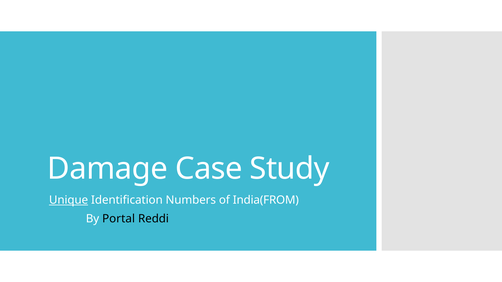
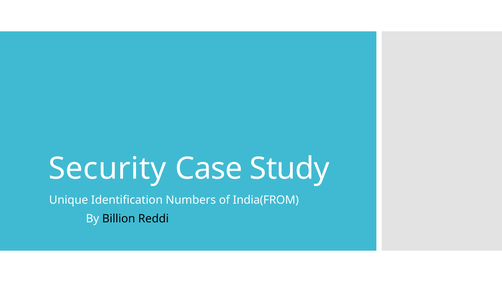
Damage: Damage -> Security (107, 169)
Unique underline: present -> none (69, 200)
Portal: Portal -> Billion (119, 219)
